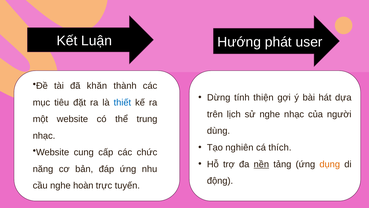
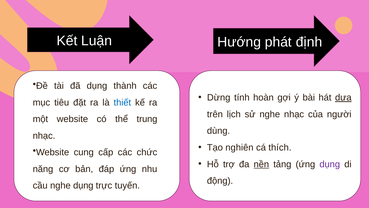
user: user -> định (309, 42)
đã khăn: khăn -> dụng (97, 86)
thiện: thiện -> hoàn (263, 97)
dựa underline: none -> present (343, 97)
dụng colour: orange -> purple (330, 164)
nghe hoàn: hoàn -> dụng (83, 185)
